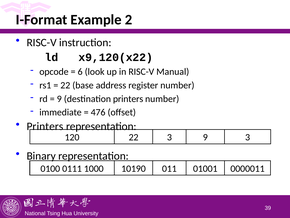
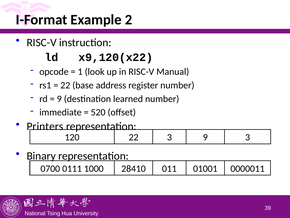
6: 6 -> 1 (80, 72)
destination printers: printers -> learned (128, 99)
476: 476 -> 520 (98, 112)
0100: 0100 -> 0700 (50, 168)
10190: 10190 -> 28410 (134, 168)
